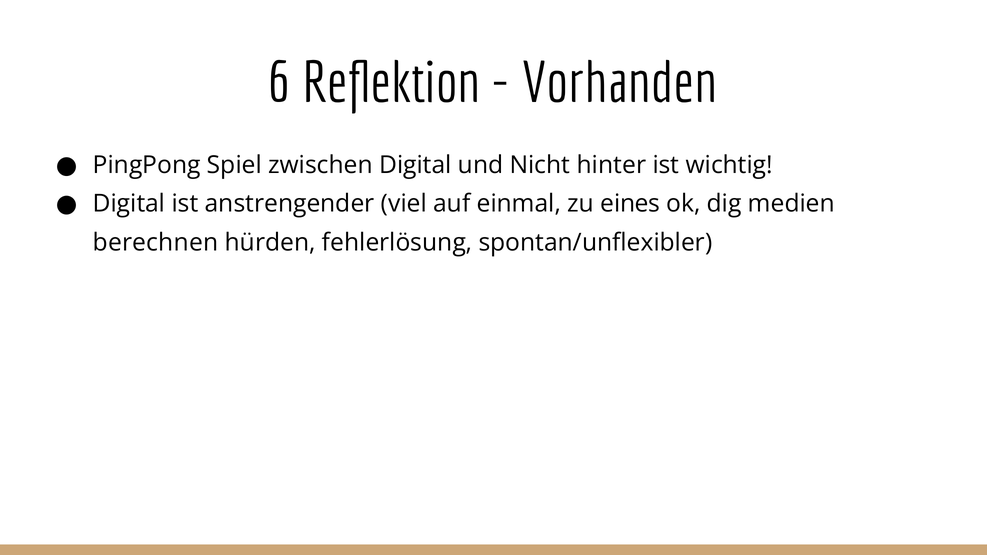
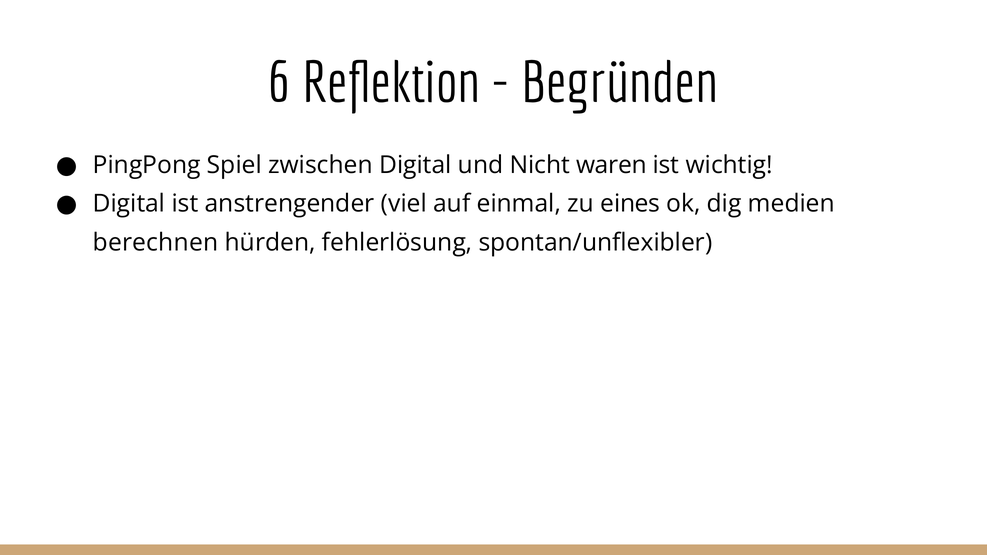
Vorhanden: Vorhanden -> Begründen (620, 83)
hinter: hinter -> waren (611, 165)
